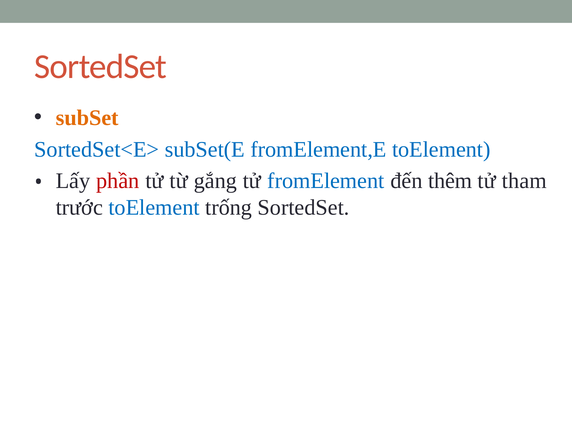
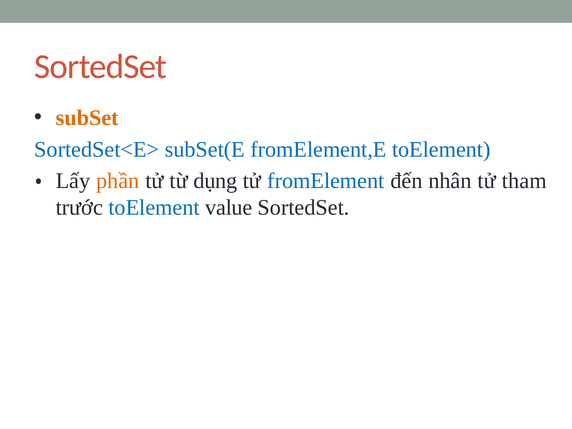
phần colour: red -> orange (118, 181)
gắng: gắng -> dụng (215, 181)
thêm: thêm -> nhân (450, 181)
trống: trống -> value (229, 208)
